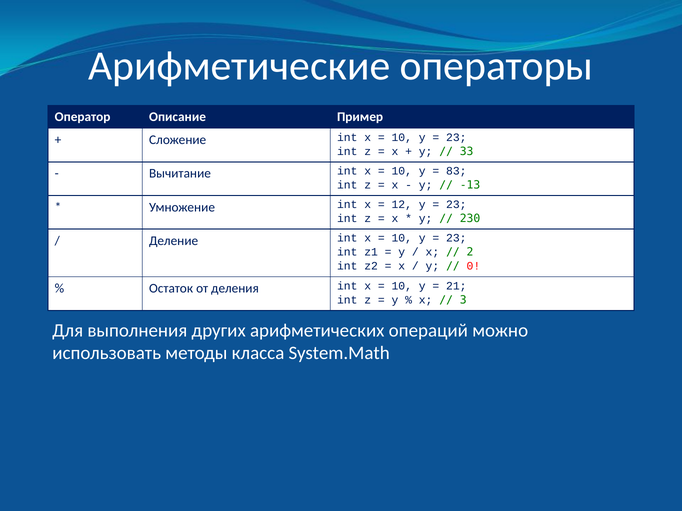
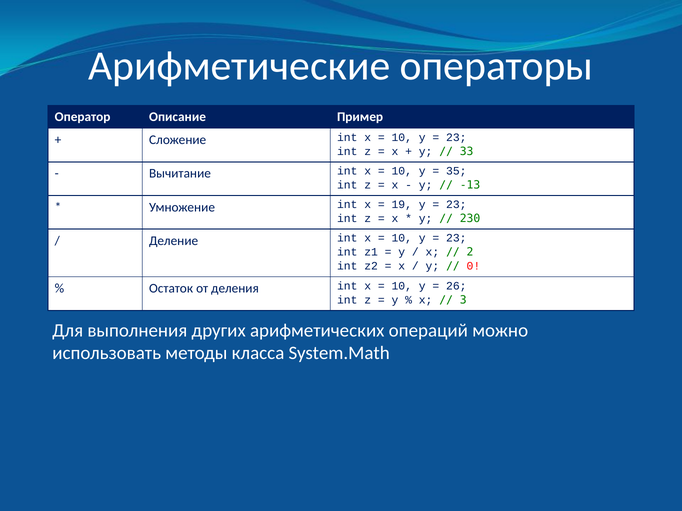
83: 83 -> 35 (456, 171)
12: 12 -> 19 (402, 205)
21: 21 -> 26 (456, 286)
